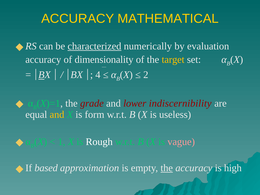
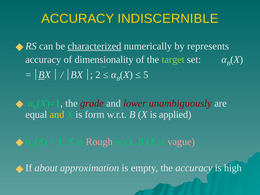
MATHEMATICAL: MATHEMATICAL -> INDISCERNIBLE (168, 19)
evaluation: evaluation -> represents (208, 46)
target colour: yellow -> light green (173, 60)
4: 4 -> 2 (98, 75)
2: 2 -> 5 (146, 75)
indiscernibility: indiscernibility -> unambiguously (180, 103)
useless: useless -> applied (175, 115)
Rough colour: white -> pink (99, 142)
based: based -> about (46, 168)
the underline: present -> none (167, 168)
